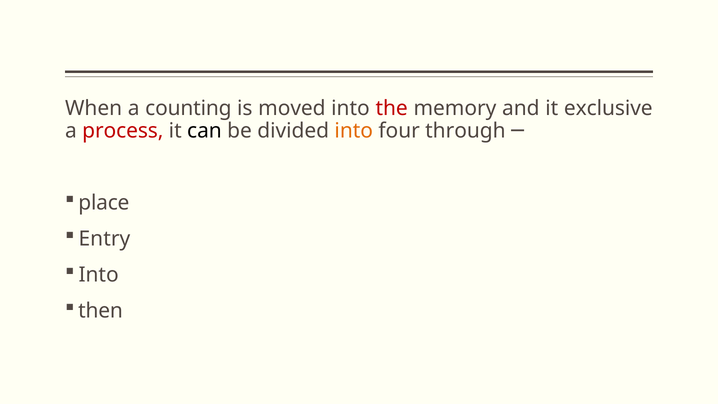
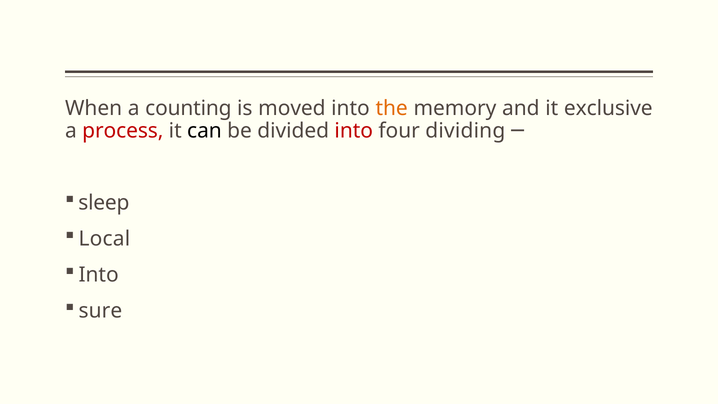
the colour: red -> orange (392, 108)
into colour: orange -> red (354, 131)
through: through -> dividing (465, 131)
place: place -> sleep (104, 203)
Entry: Entry -> Local (104, 239)
then: then -> sure (100, 311)
